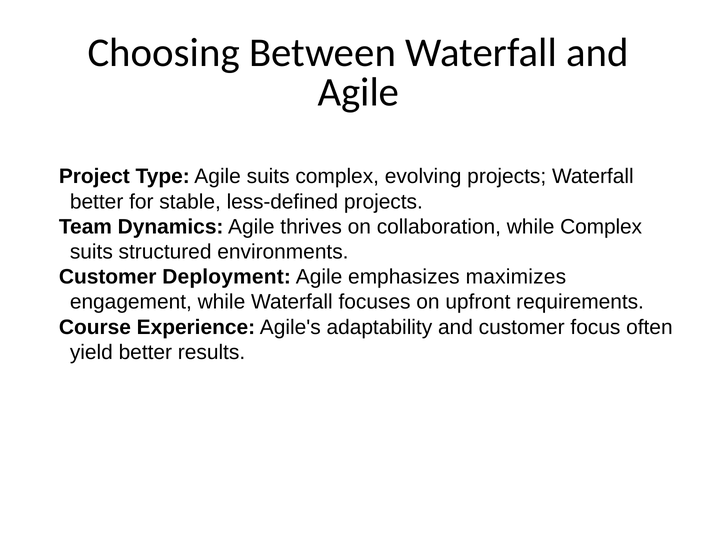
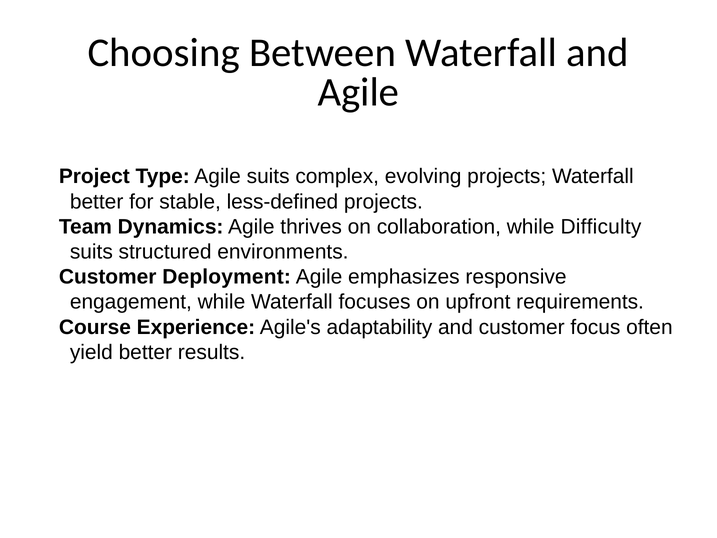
while Complex: Complex -> Difficulty (601, 227)
maximizes: maximizes -> responsive (516, 277)
